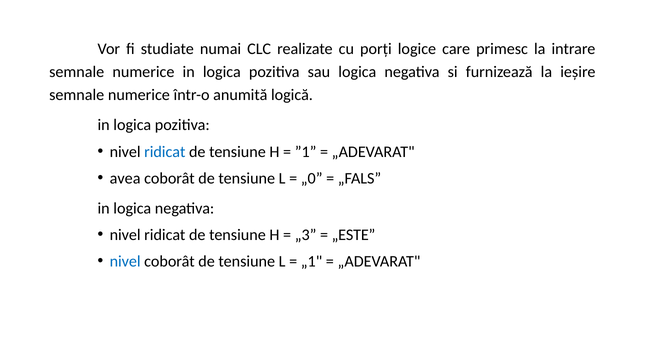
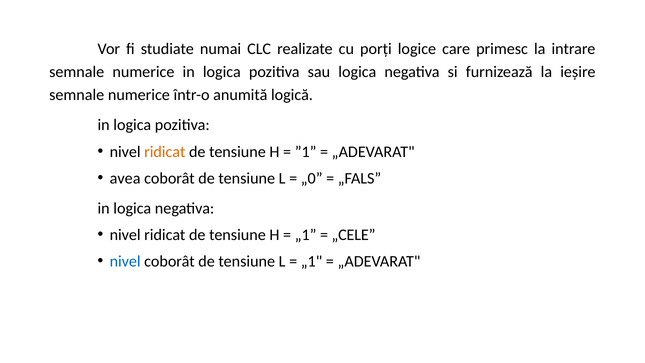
ridicat colour: blue -> orange (165, 152)
„3: „3 -> „1 (306, 235)
„ESTE: „ESTE -> „CELE (353, 235)
